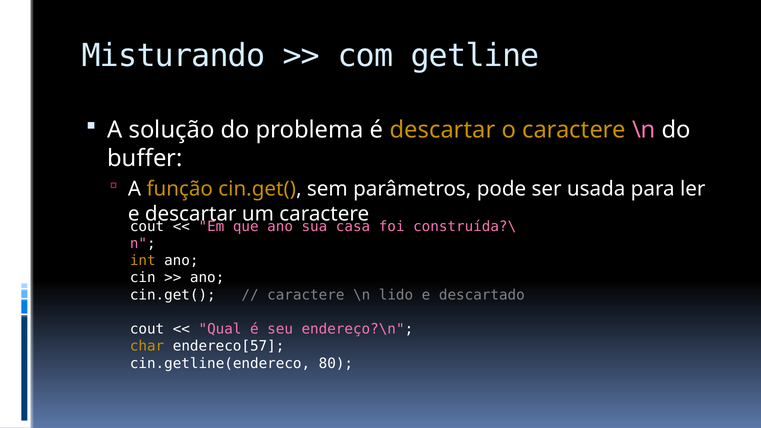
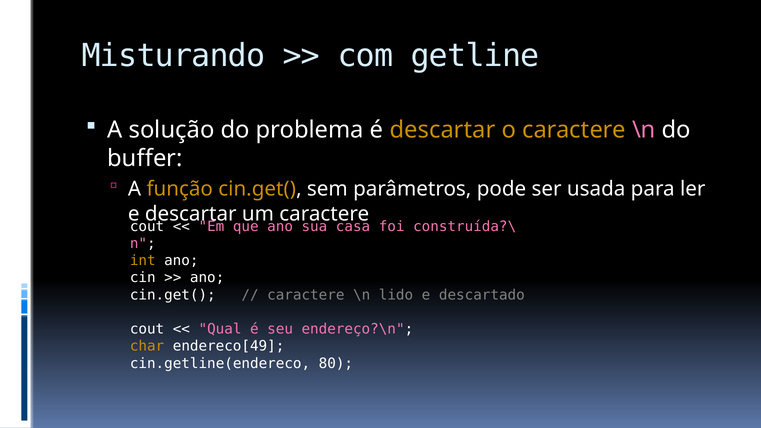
endereco[57: endereco[57 -> endereco[49 (229, 346)
